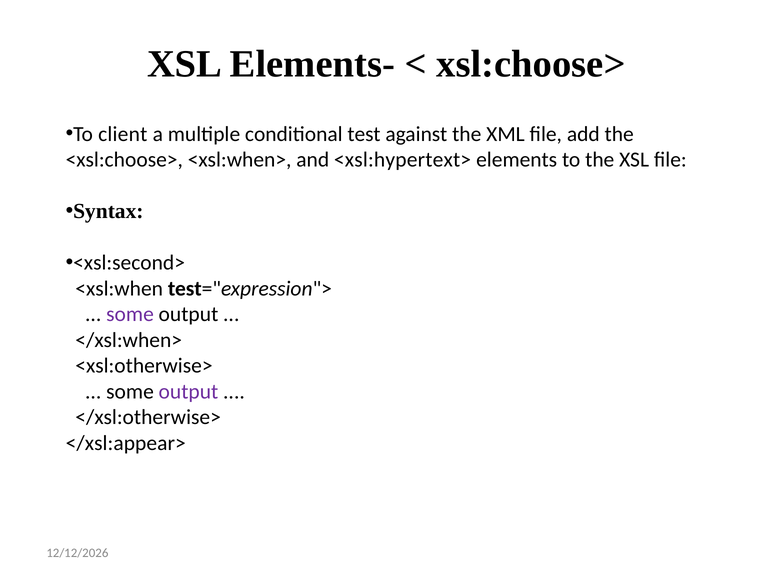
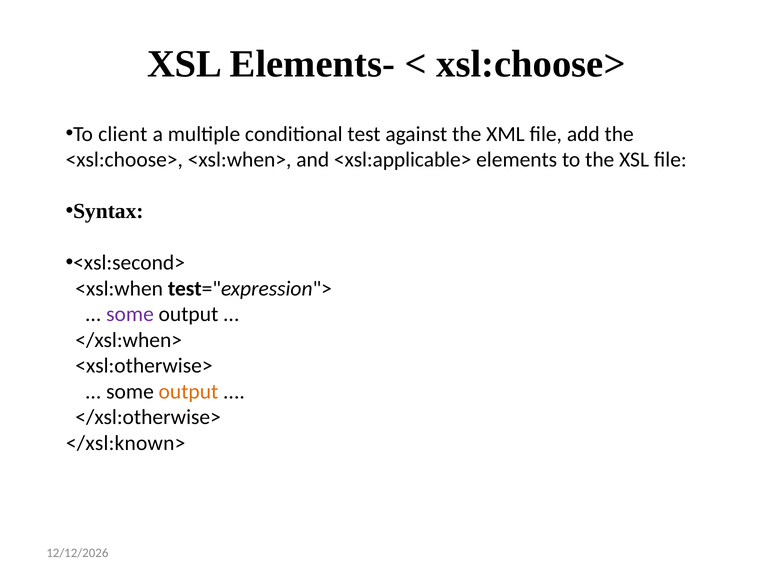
<xsl:hypertext>: <xsl:hypertext> -> <xsl:applicable> (403, 160)
output colour: purple -> orange (188, 392)
</xsl:appear>: </xsl:appear> -> </xsl:known> (126, 444)
